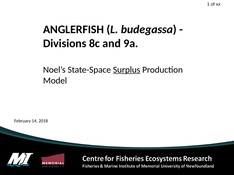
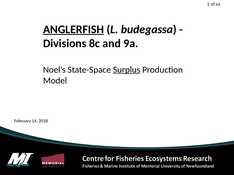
ANGLERFISH underline: none -> present (73, 29)
